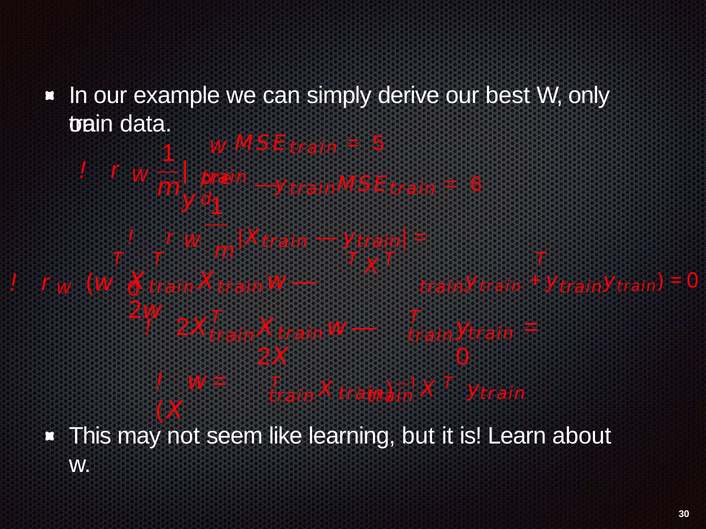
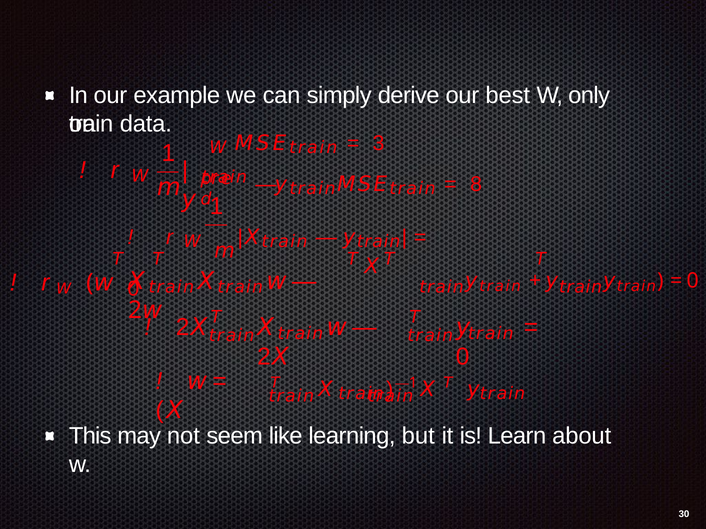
5: 5 -> 3 (378, 144)
6: 6 -> 8 (476, 184)
